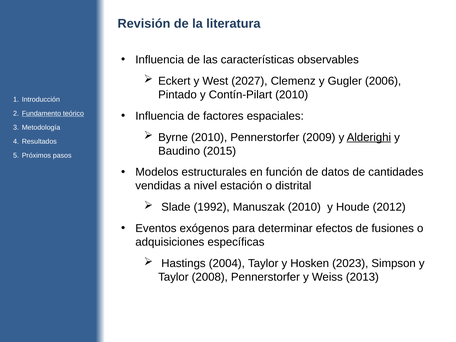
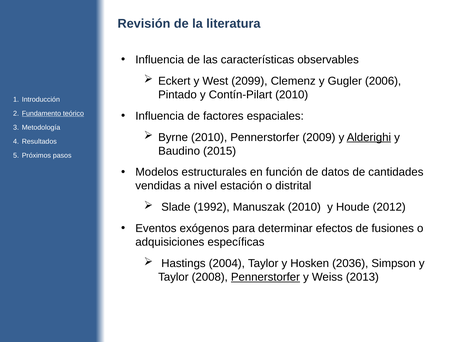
2027: 2027 -> 2099 (249, 81)
2023: 2023 -> 2036 (350, 263)
Pennerstorfer underline: none -> present (265, 277)
